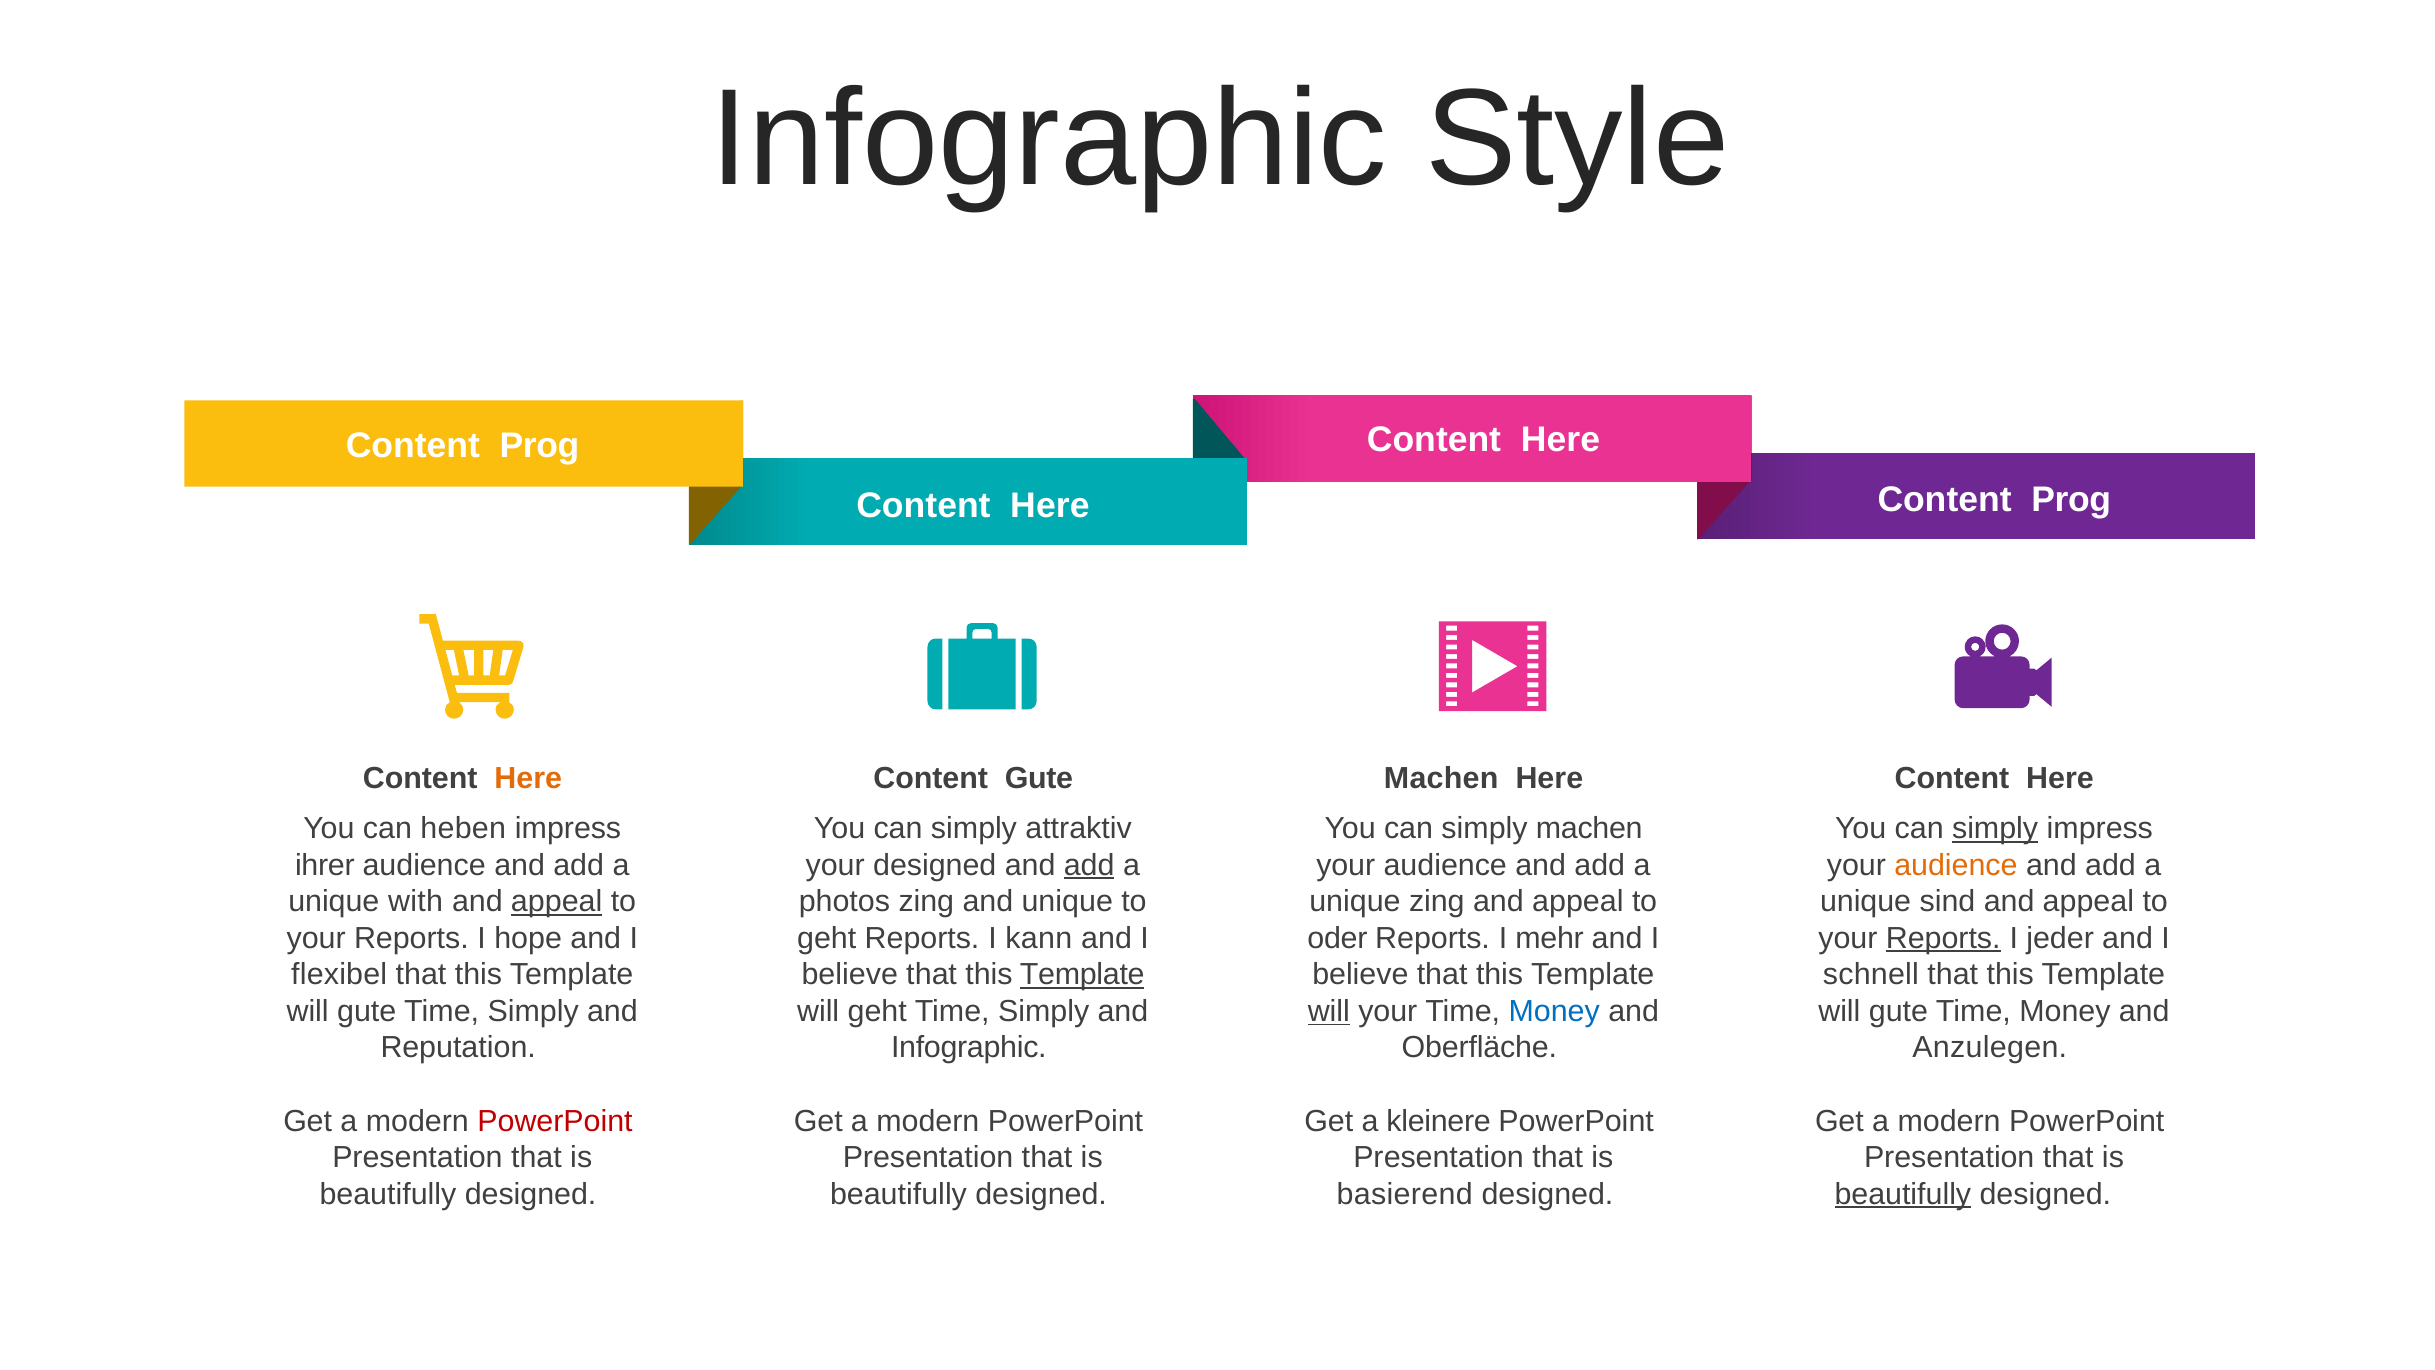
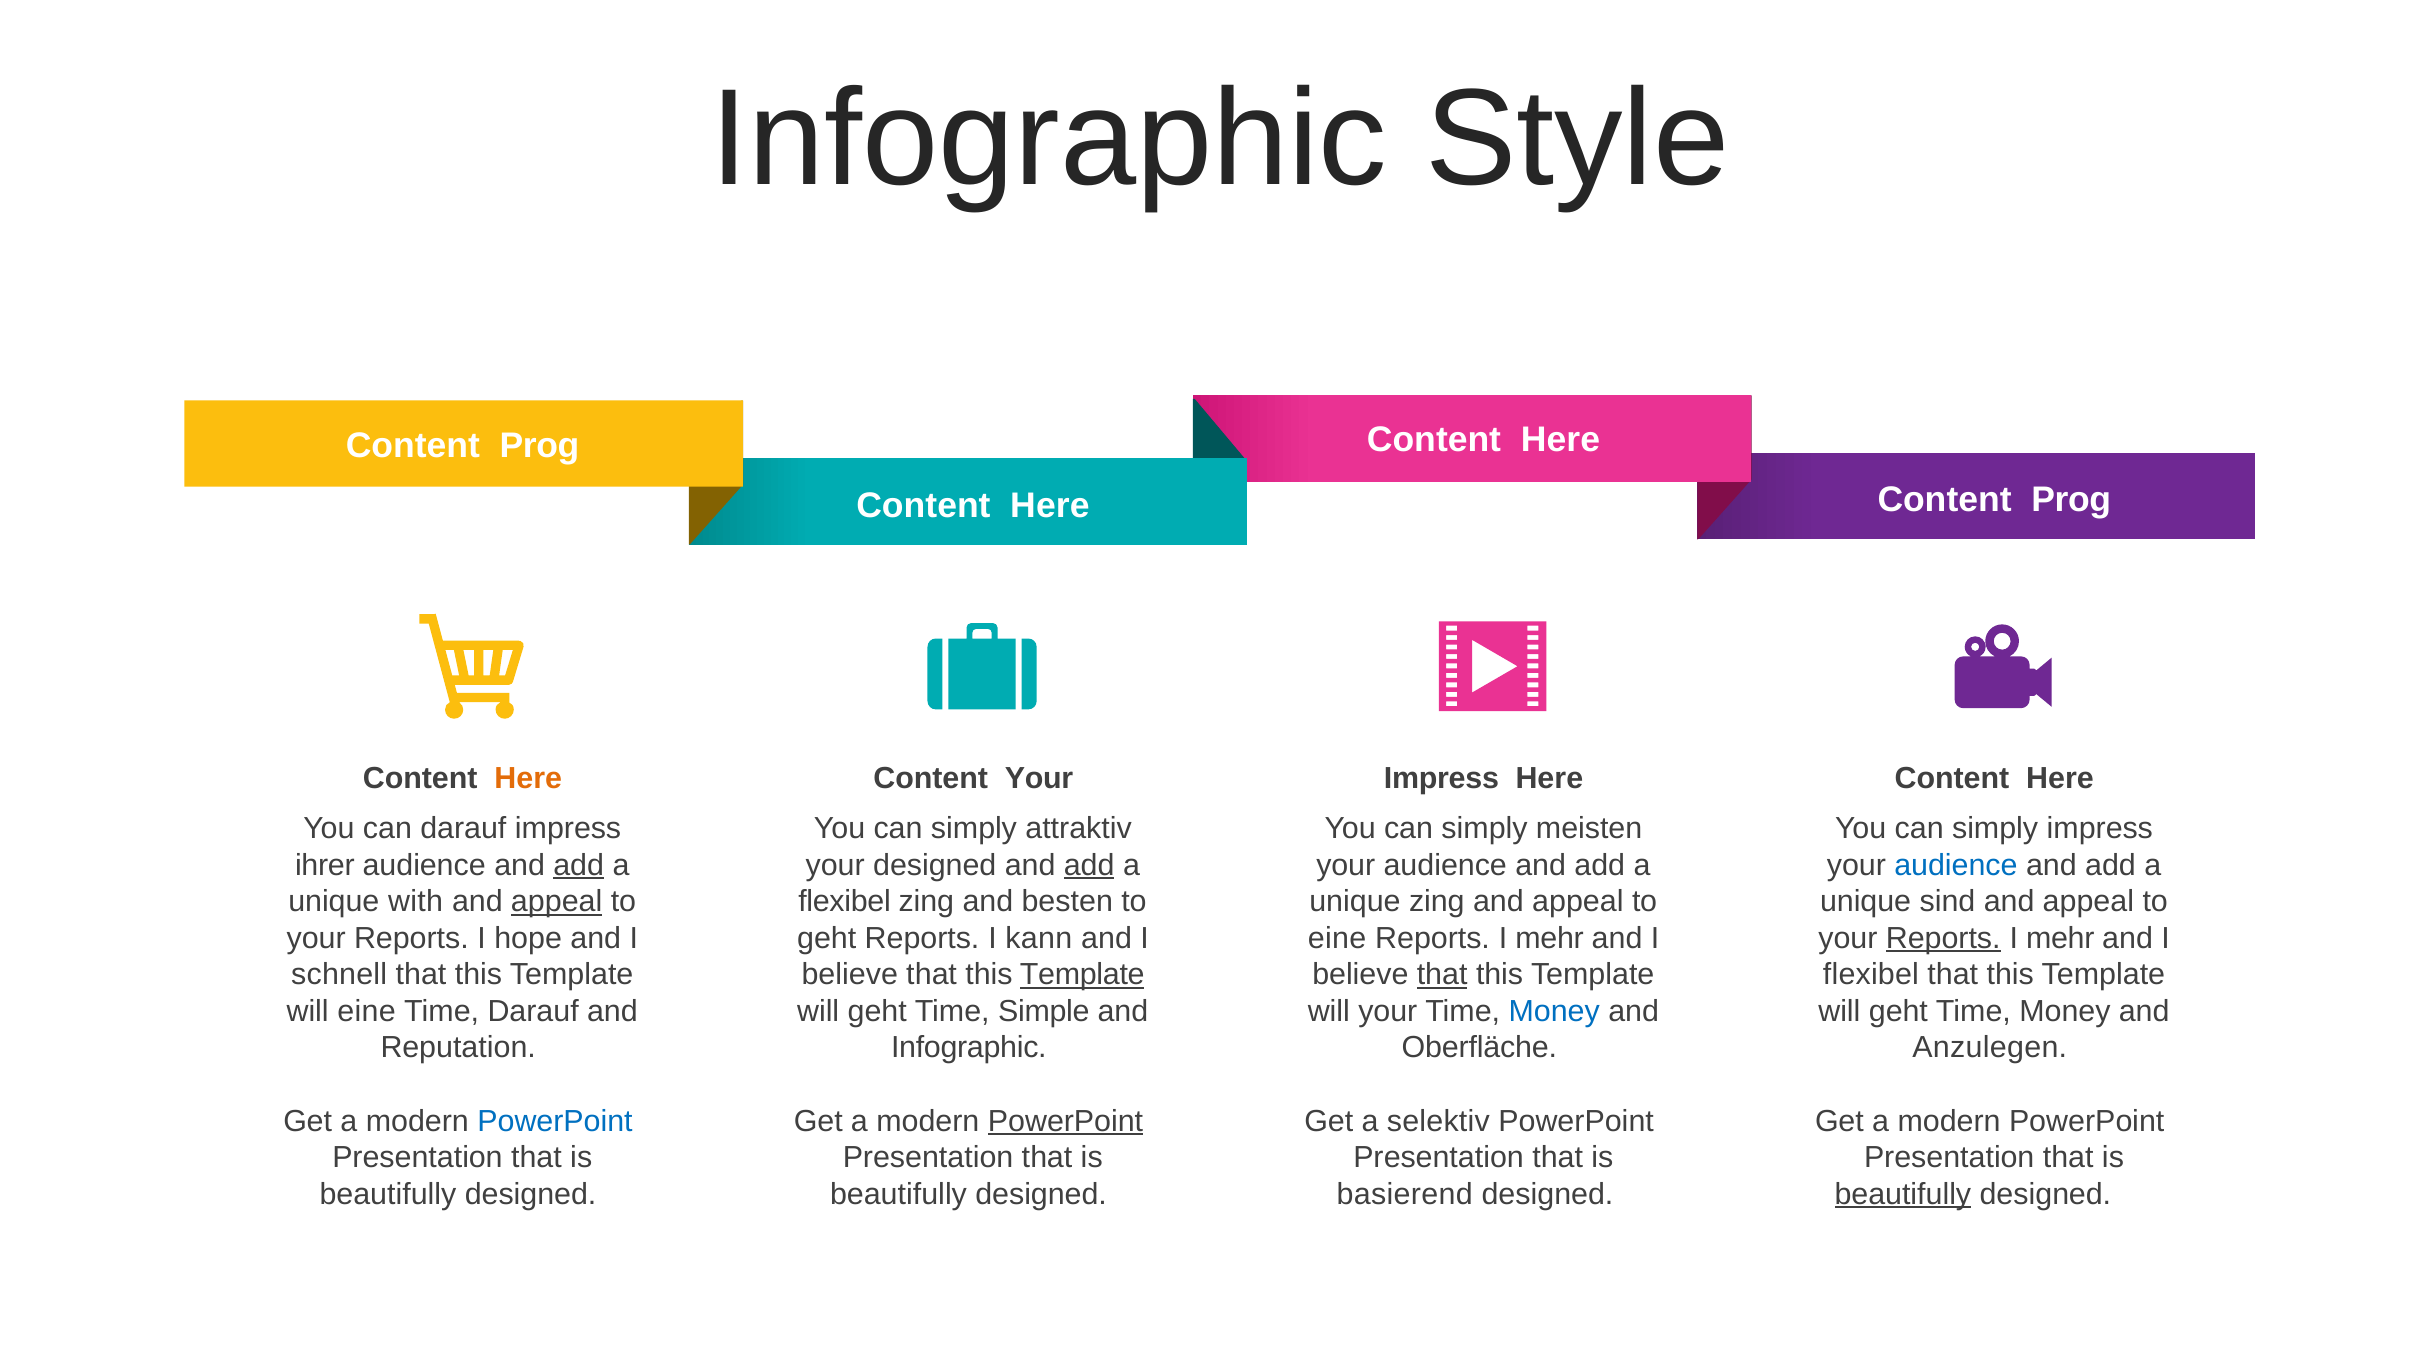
Content Gute: Gute -> Your (1039, 778)
Machen: Machen -> Impress (1441, 778)
can heben: heben -> darauf (463, 829)
simply machen: machen -> meisten (1589, 829)
simply underline: present -> none (1995, 829)
add underline: none -> present (579, 865)
audience colour: orange -> blue (1956, 865)
photos: photos -> flexibel (845, 902)
and unique: unique -> besten (1067, 902)
oder: oder -> eine (1337, 938)
jeder: jeder -> mehr (2060, 938)
flexibel: flexibel -> schnell (339, 975)
that underline: none -> present (1442, 975)
schnell: schnell -> flexibel (1871, 975)
gute: gute -> eine (366, 1011)
Simply: Simply -> Darauf (533, 1011)
Simply: Simply -> Simple (1044, 1011)
will underline: present -> none (1329, 1011)
gute: gute -> geht (1898, 1011)
PowerPoint colour: red -> blue (555, 1121)
PowerPoint underline: none -> present (1066, 1121)
kleinere: kleinere -> selektiv (1438, 1121)
